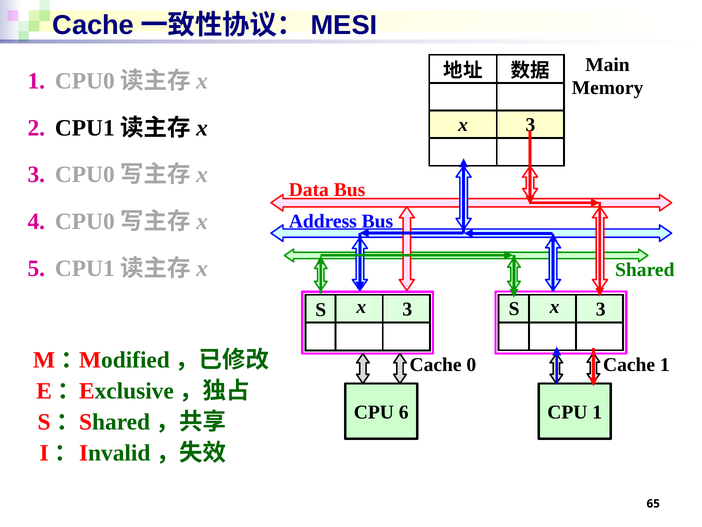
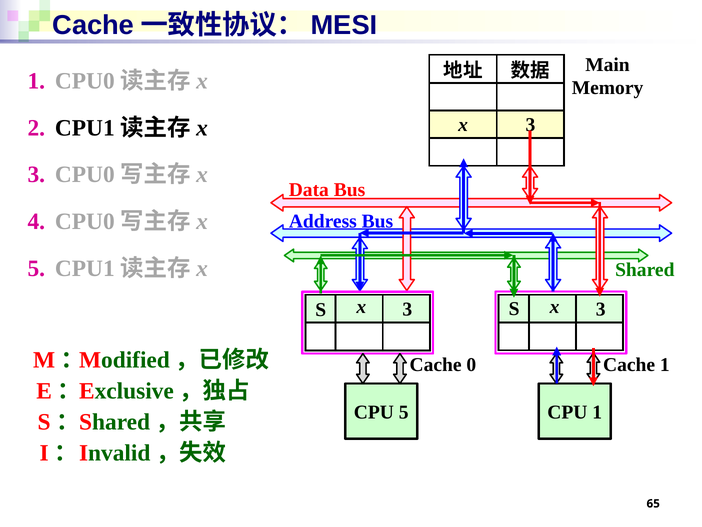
CPU 6: 6 -> 5 (404, 412)
